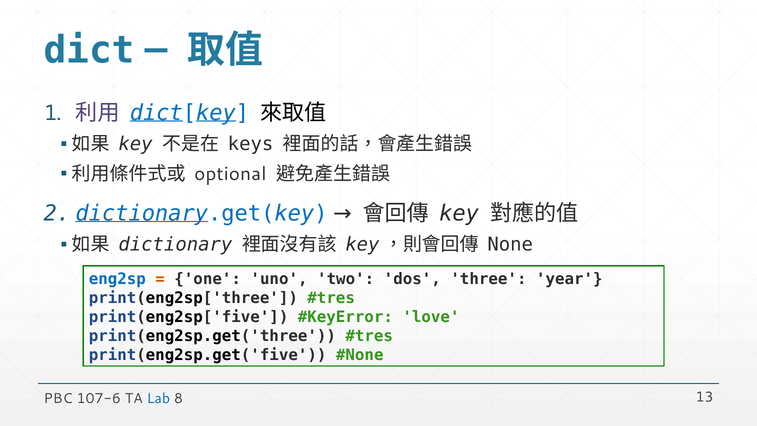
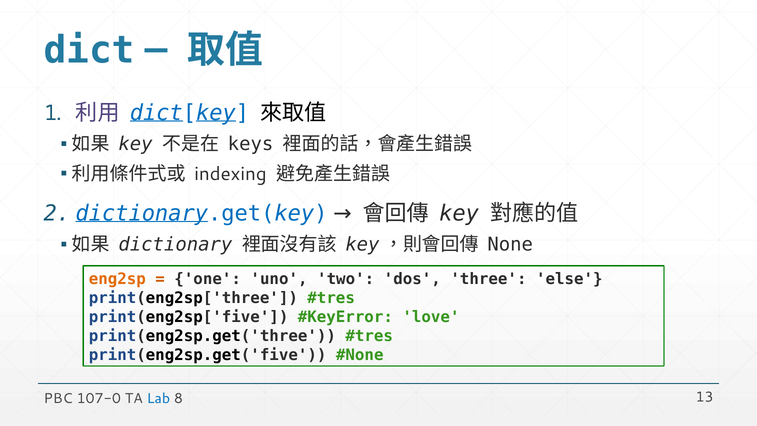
optional: optional -> indexing (230, 174)
eng2sp colour: blue -> orange (117, 279)
year: year -> else (569, 279)
107-6: 107-6 -> 107-0 (99, 398)
